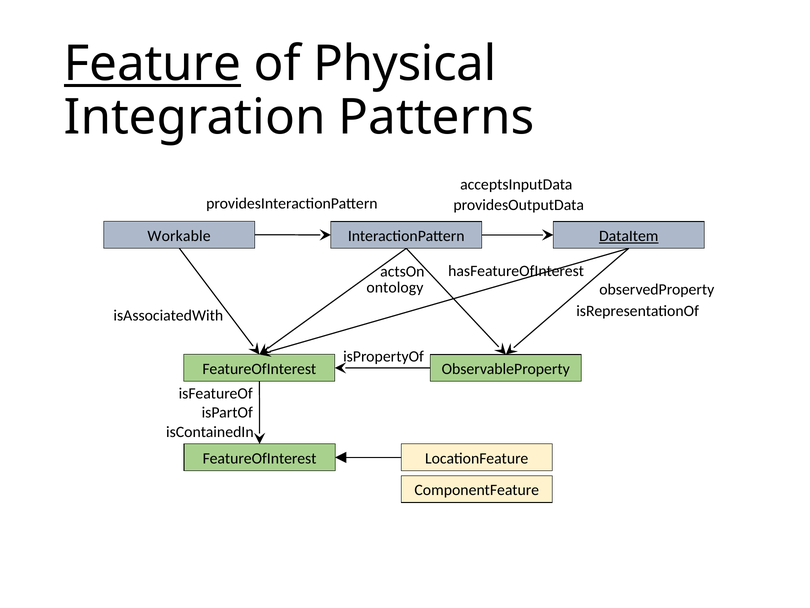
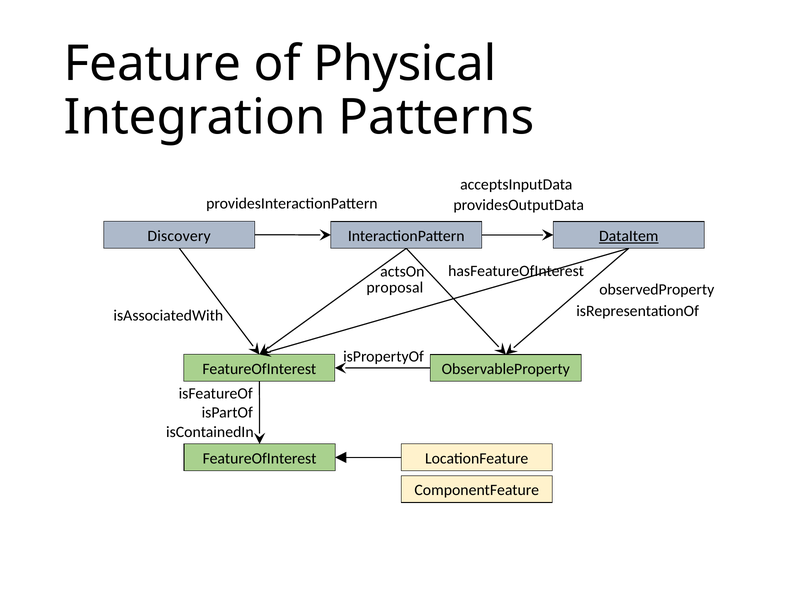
Feature underline: present -> none (152, 64)
Workable: Workable -> Discovery (179, 236)
ontology: ontology -> proposal (395, 287)
